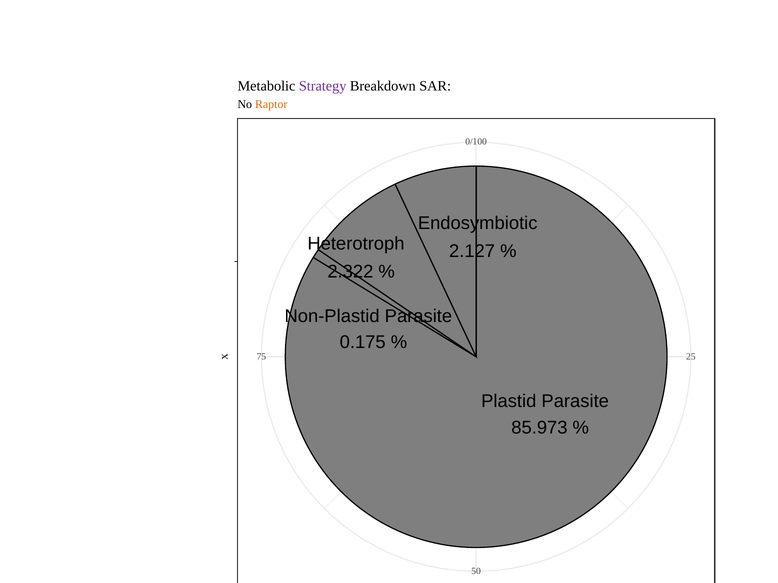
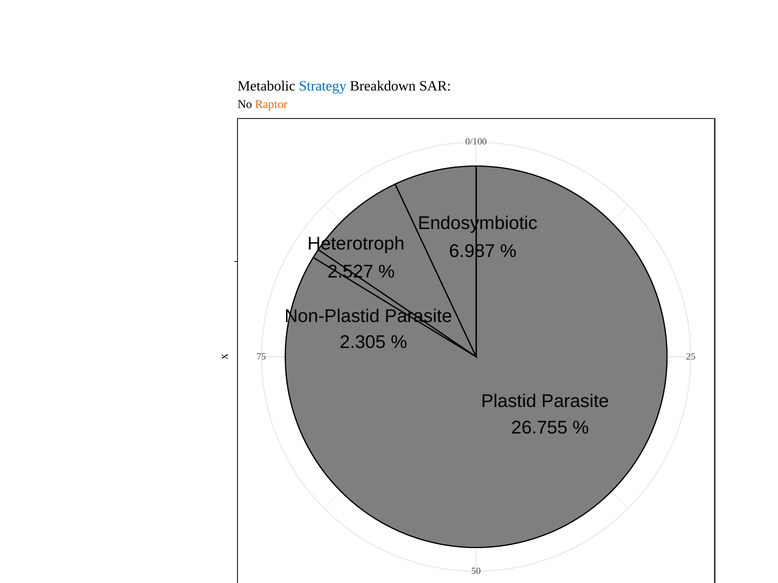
Strategy colour: purple -> blue (323, 86)
2.127: 2.127 -> 6.987 (472, 251)
2.322: 2.322 -> 2.527 (350, 272)
0.175: 0.175 -> 2.305 (363, 343)
85.973: 85.973 -> 26.755 (539, 428)
